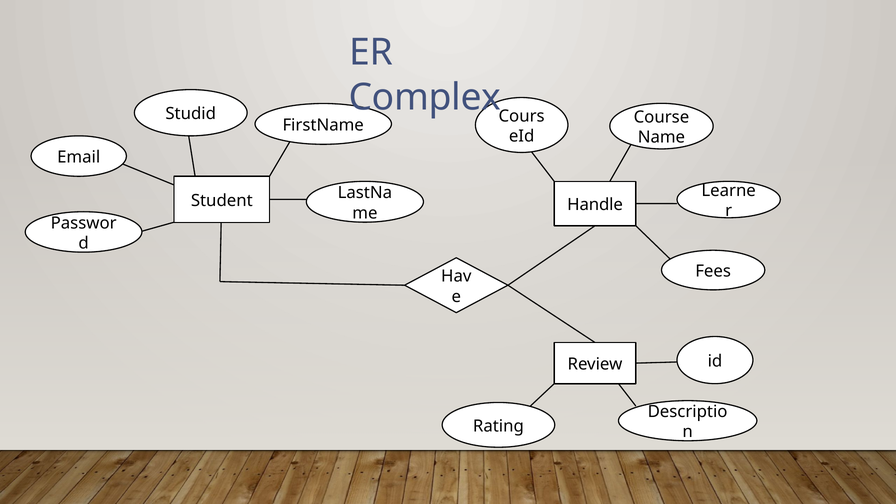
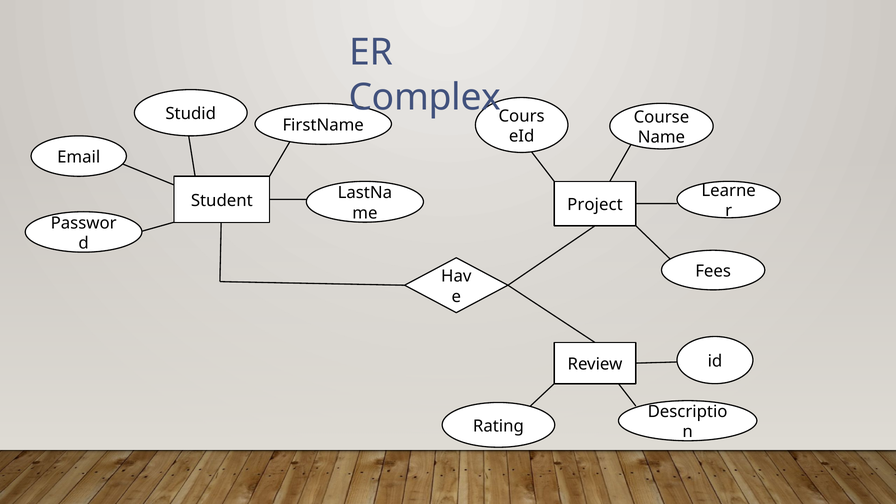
Handle: Handle -> Project (595, 205)
